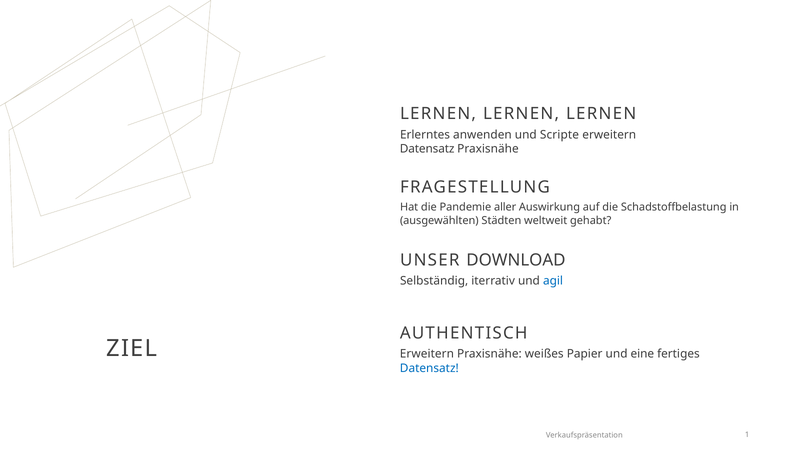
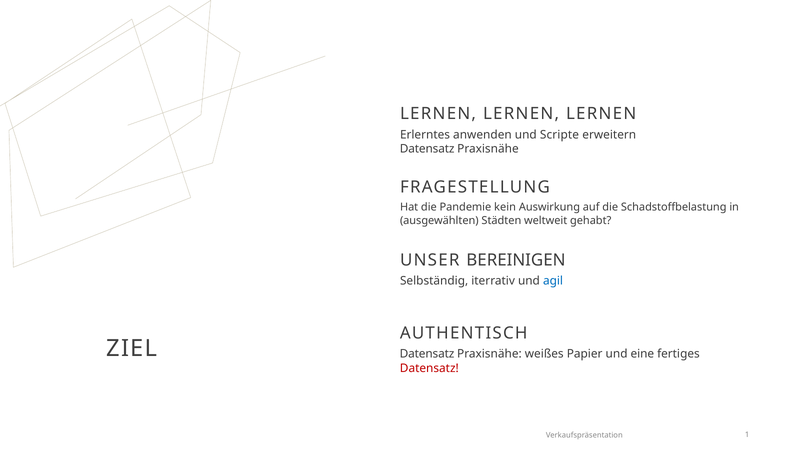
aller: aller -> kein (505, 207)
DOWNLOAD: DOWNLOAD -> BEREINIGEN (516, 260)
Erweitern: Erweitern -> Datensatz (427, 354)
Datensatz colour: blue -> red (429, 368)
